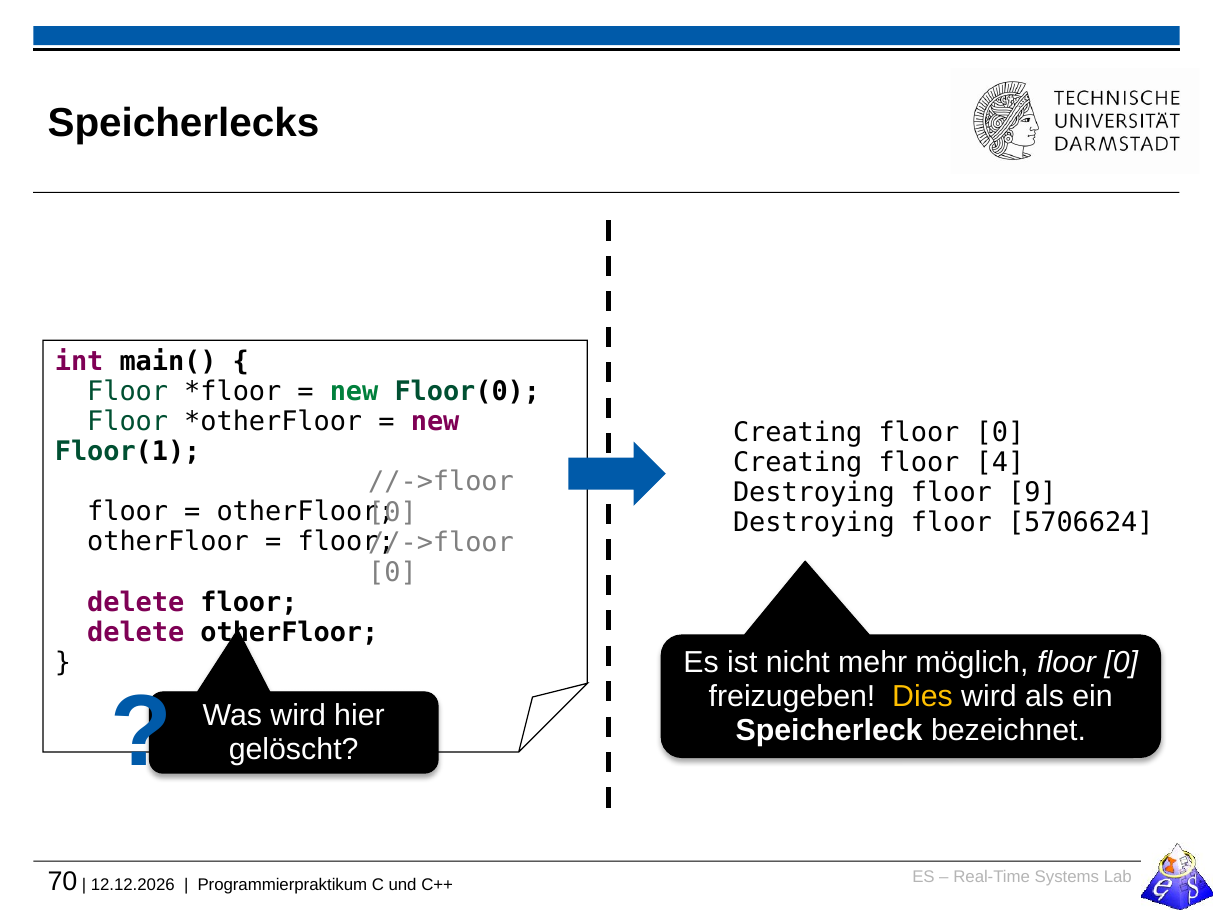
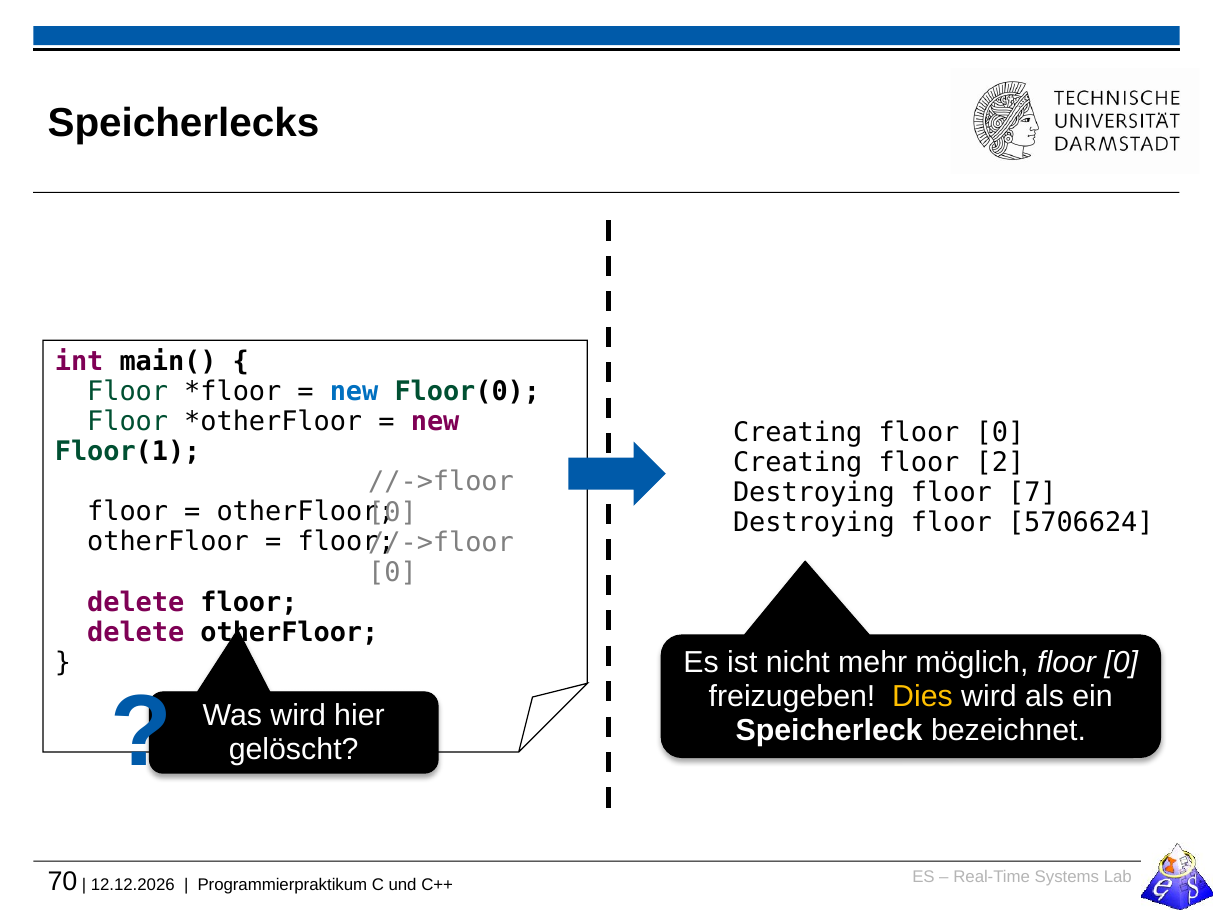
new colour: green -> blue (354, 391)
4: 4 -> 2 (1000, 462)
9: 9 -> 7 (1032, 492)
